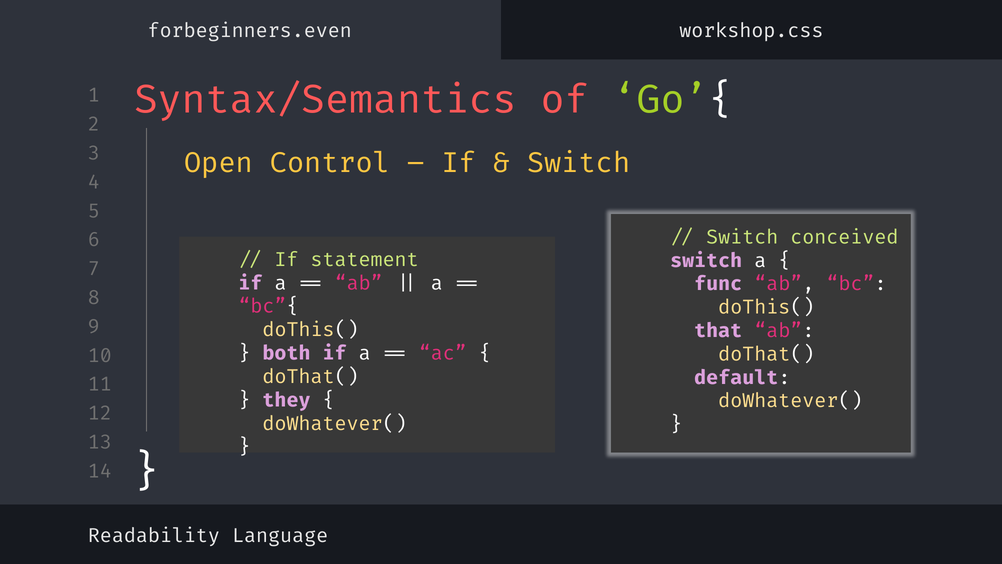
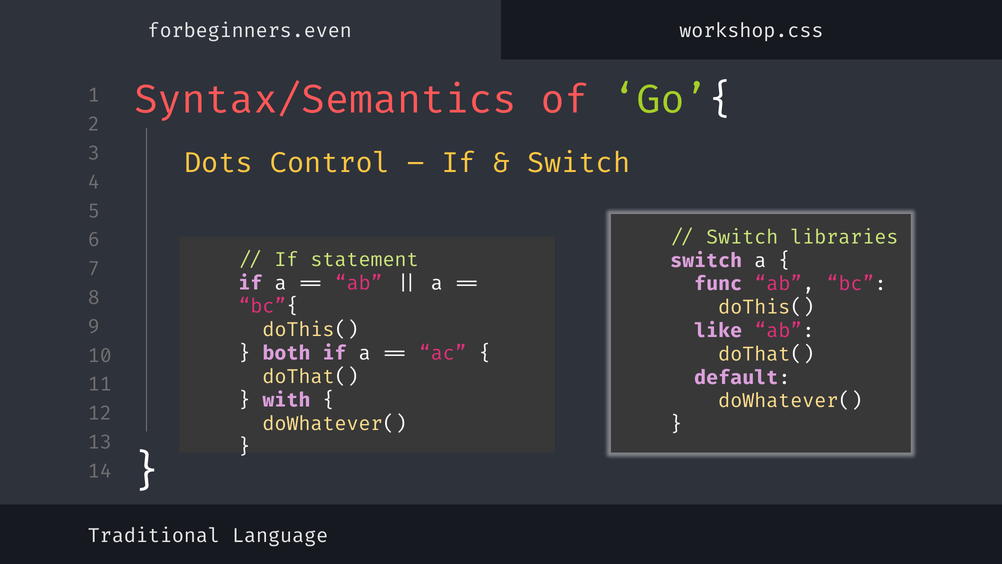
Open: Open -> Dots (219, 163)
conceived: conceived -> libraries (844, 237)
that: that -> like (718, 331)
they: they -> with (286, 400)
Readability: Readability -> Traditional (154, 535)
